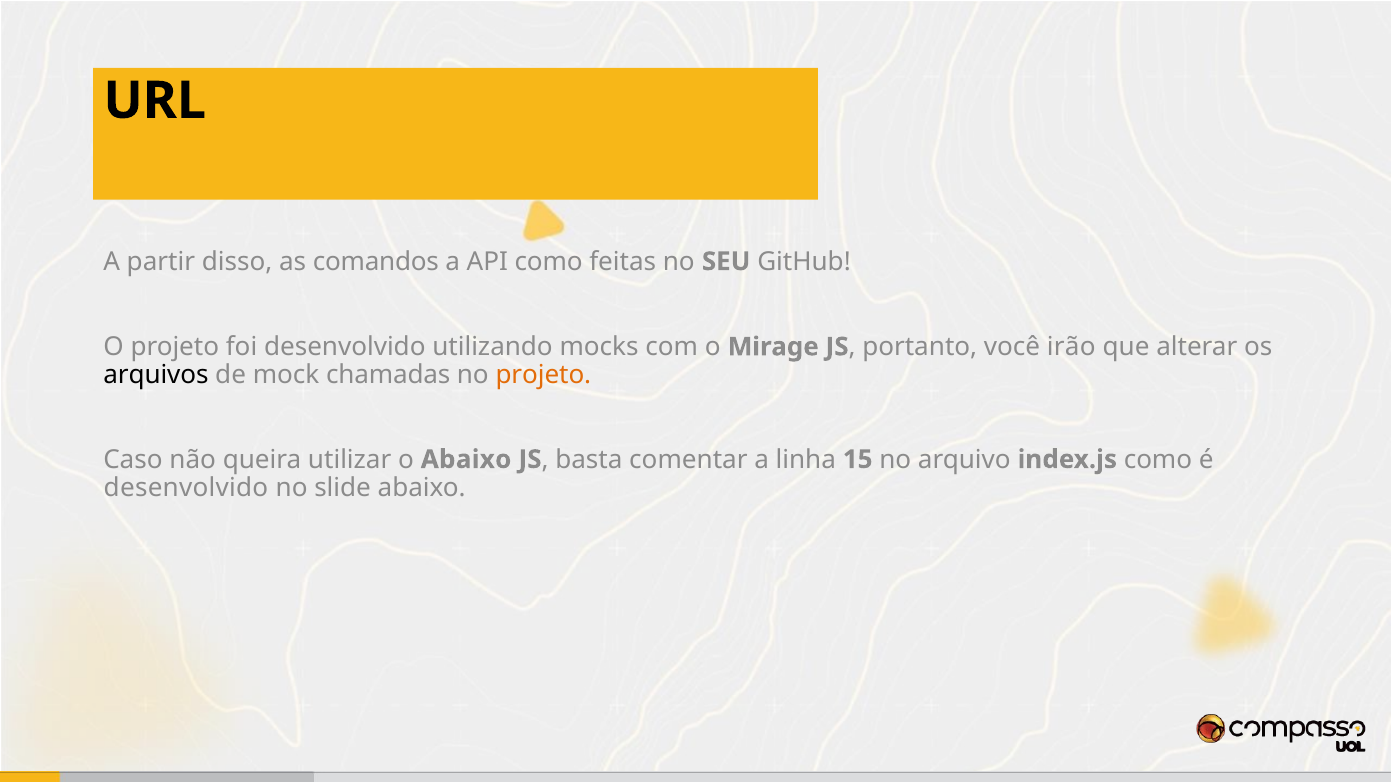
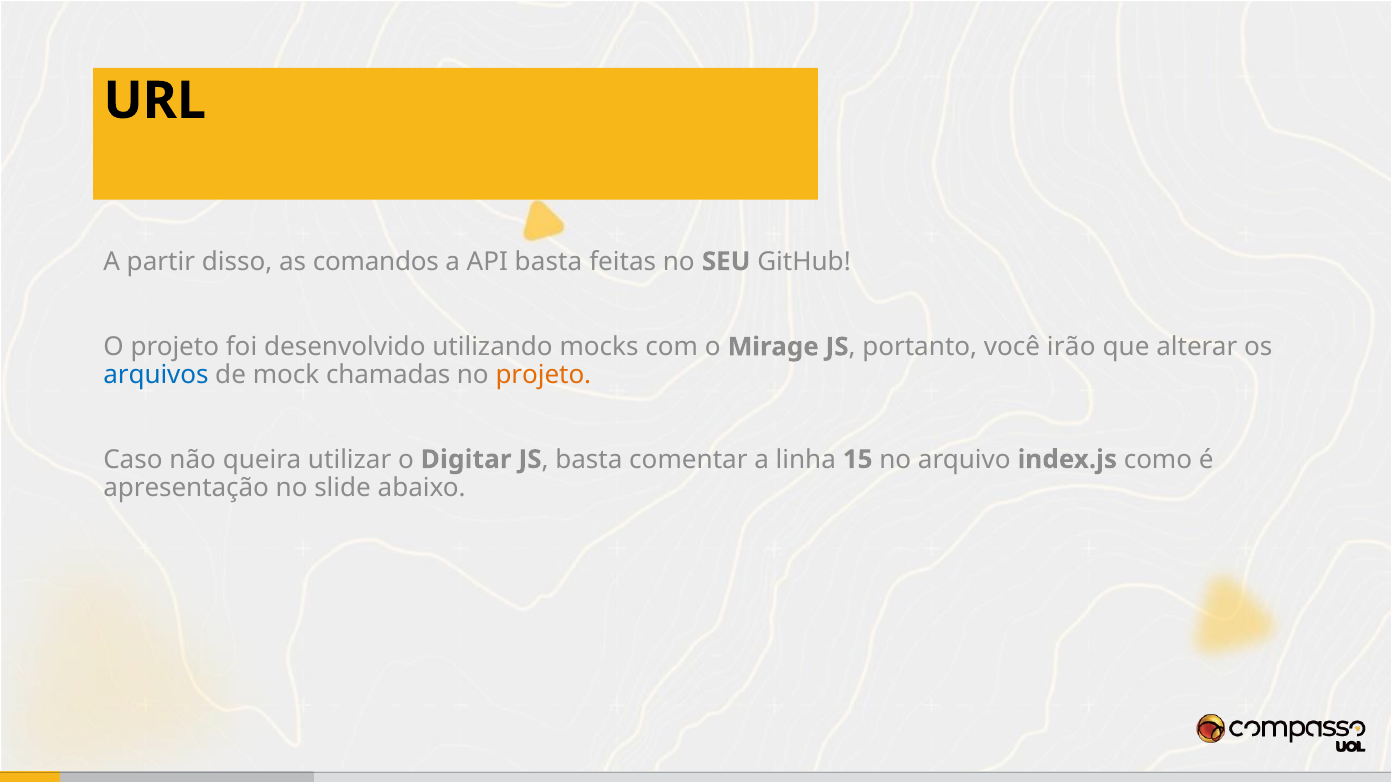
API como: como -> basta (549, 262)
arquivos colour: black -> blue (156, 375)
o Abaixo: Abaixo -> Digitar (466, 460)
desenvolvido: desenvolvido -> apresentação (186, 488)
